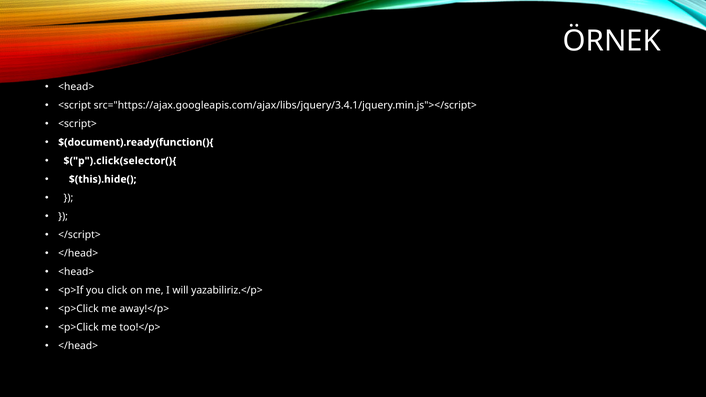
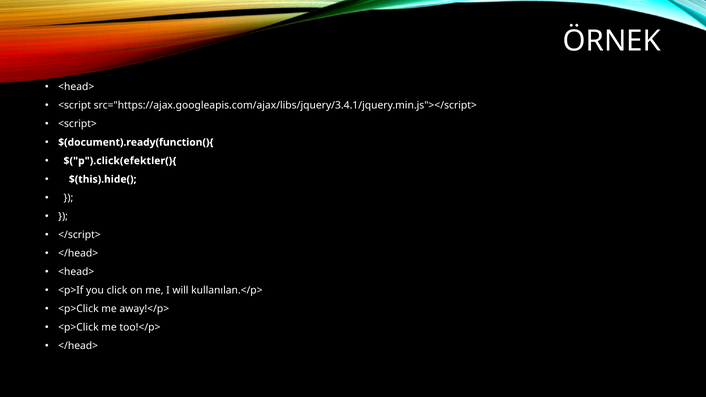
$("p").click(selector(){: $("p").click(selector(){ -> $("p").click(efektler(){ (120, 161)
yazabiliriz.</p>: yazabiliriz.</p> -> kullanılan.</p> (227, 290)
